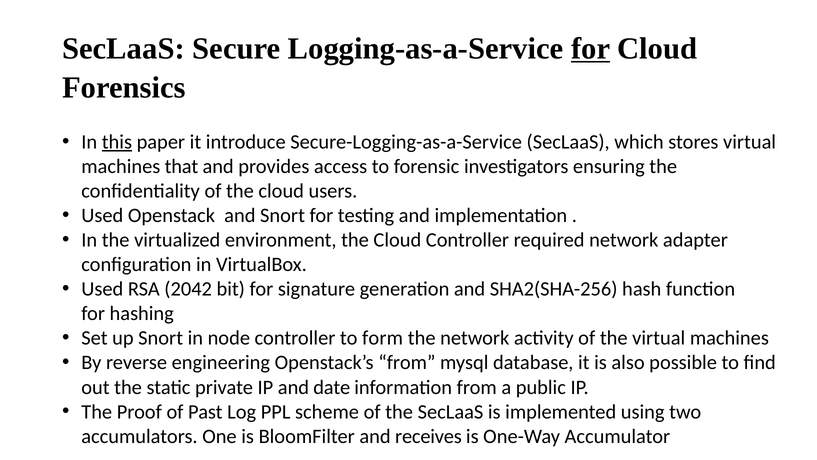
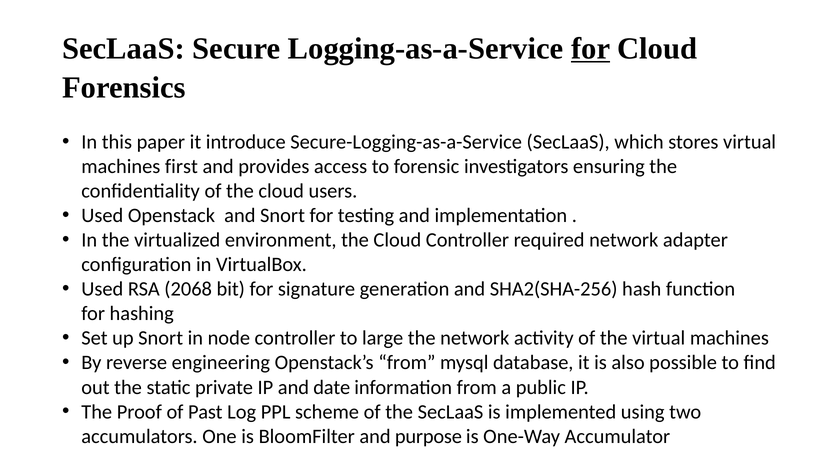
this underline: present -> none (117, 142)
that: that -> first (181, 166)
2042: 2042 -> 2068 (188, 289)
form: form -> large (383, 338)
receives: receives -> purpose (428, 436)
